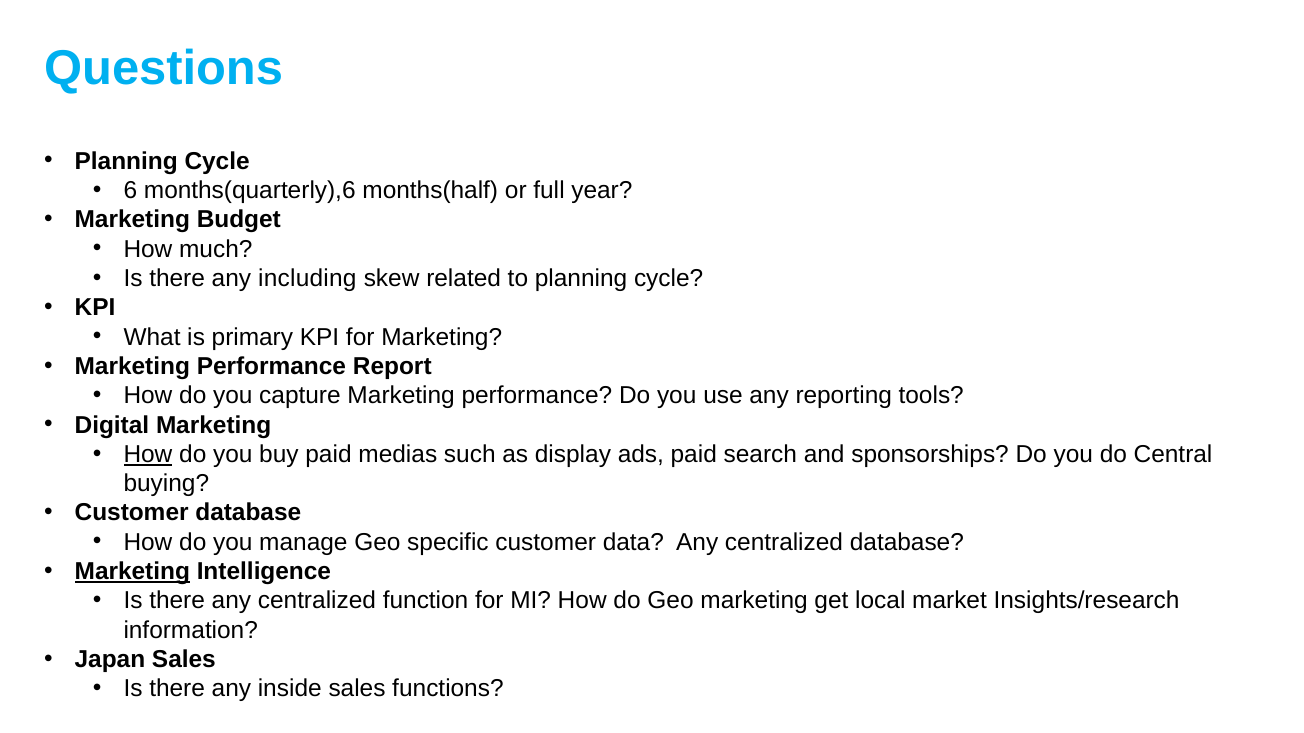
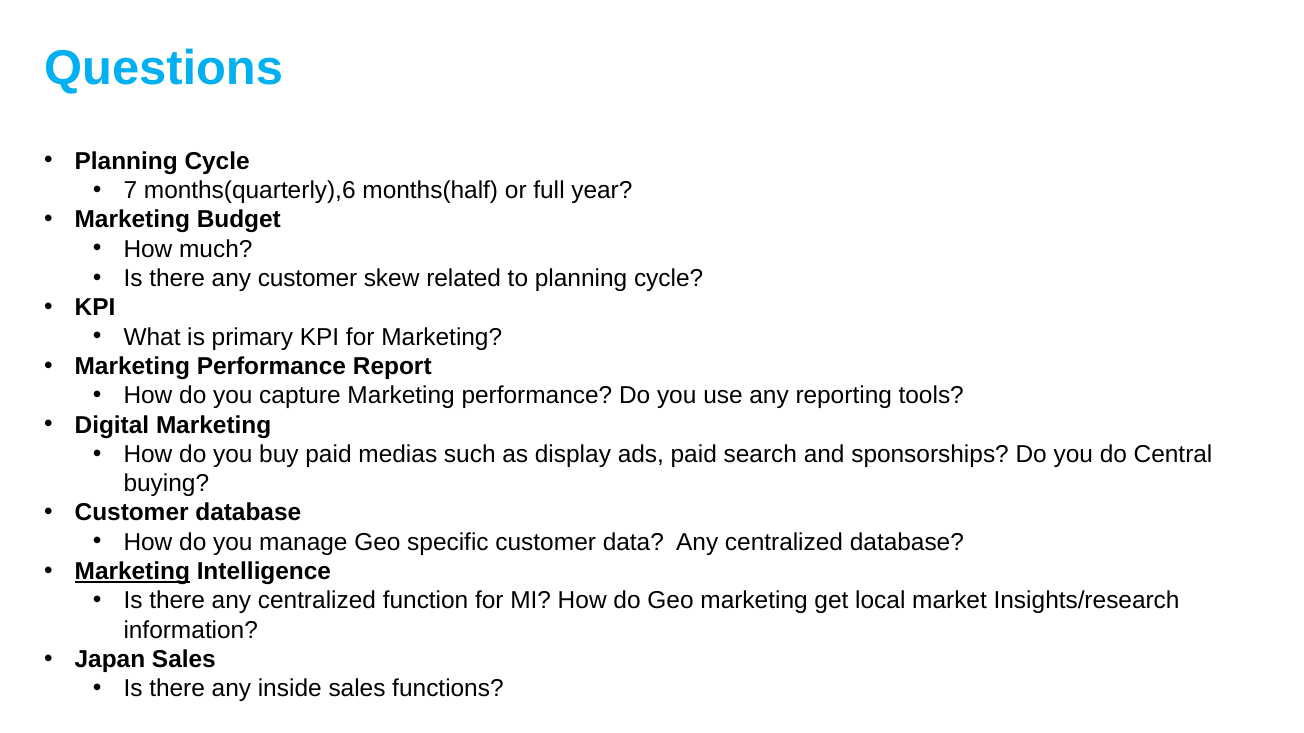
6: 6 -> 7 (130, 191)
any including: including -> customer (308, 279)
How underline: present -> none (148, 455)
